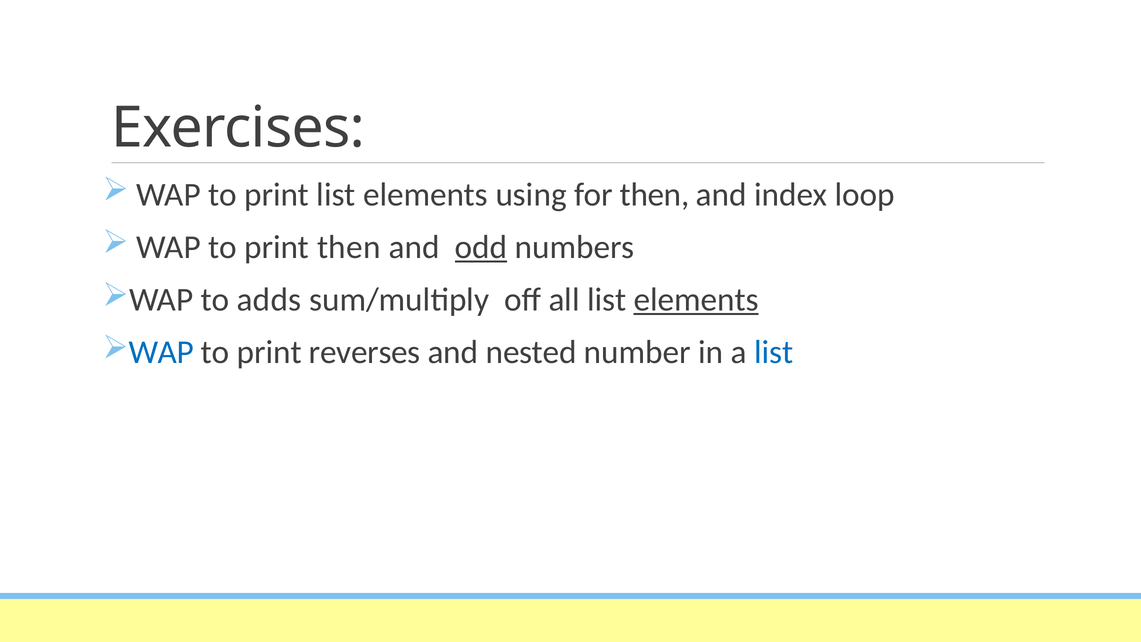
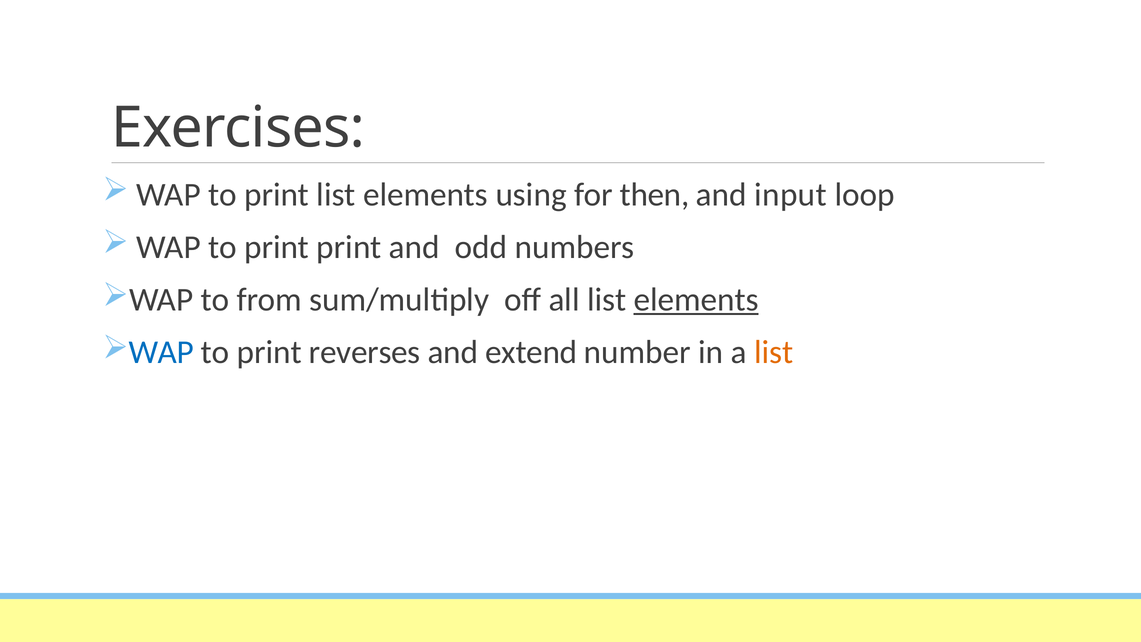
index: index -> input (791, 195)
print then: then -> print (349, 247)
odd underline: present -> none (481, 247)
adds: adds -> from (269, 300)
nested: nested -> extend (531, 352)
list colour: blue -> orange (774, 352)
